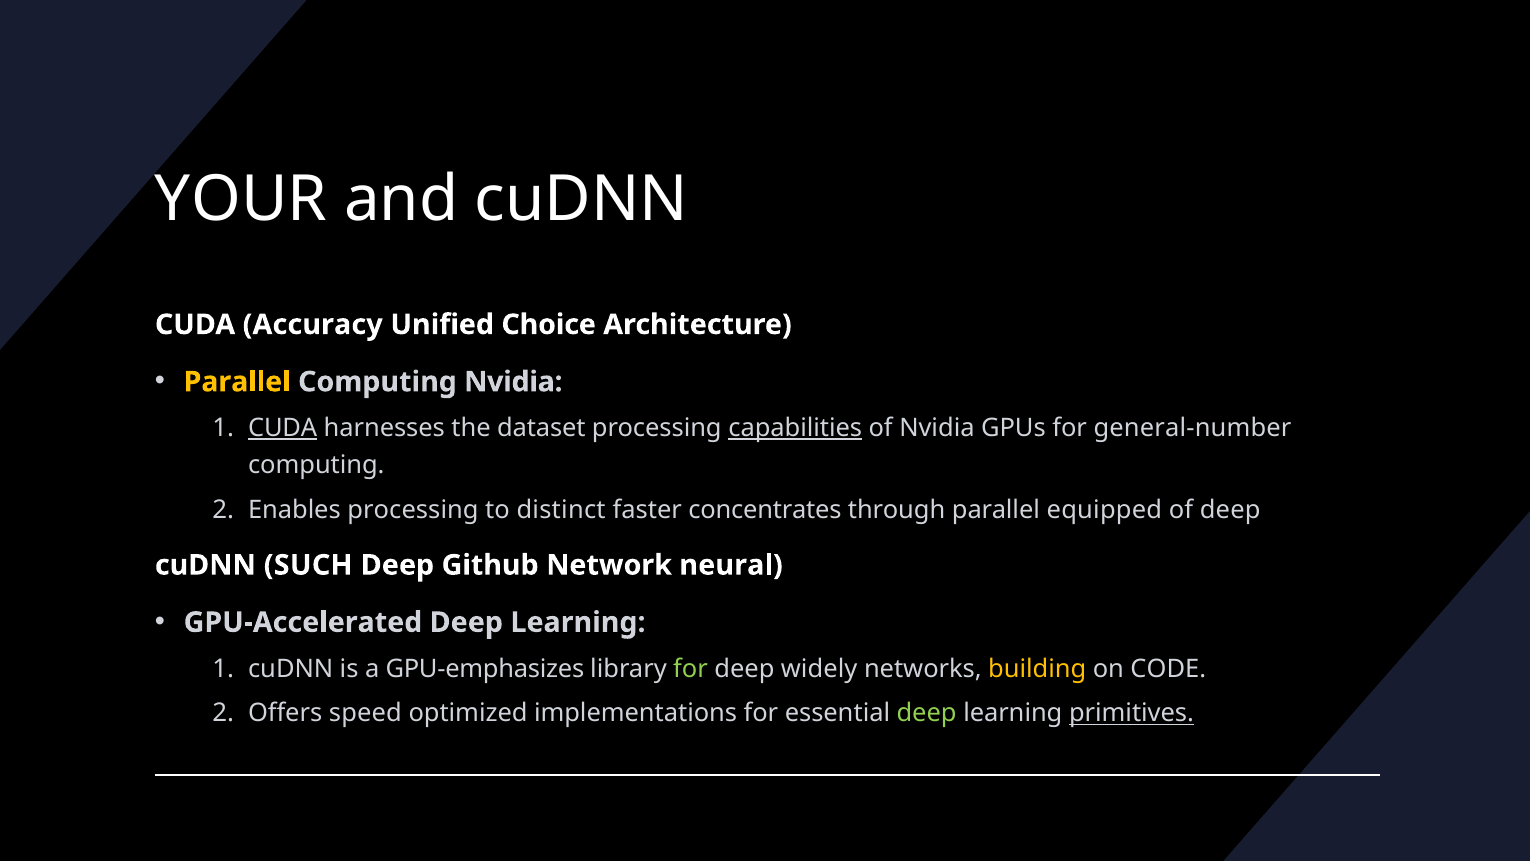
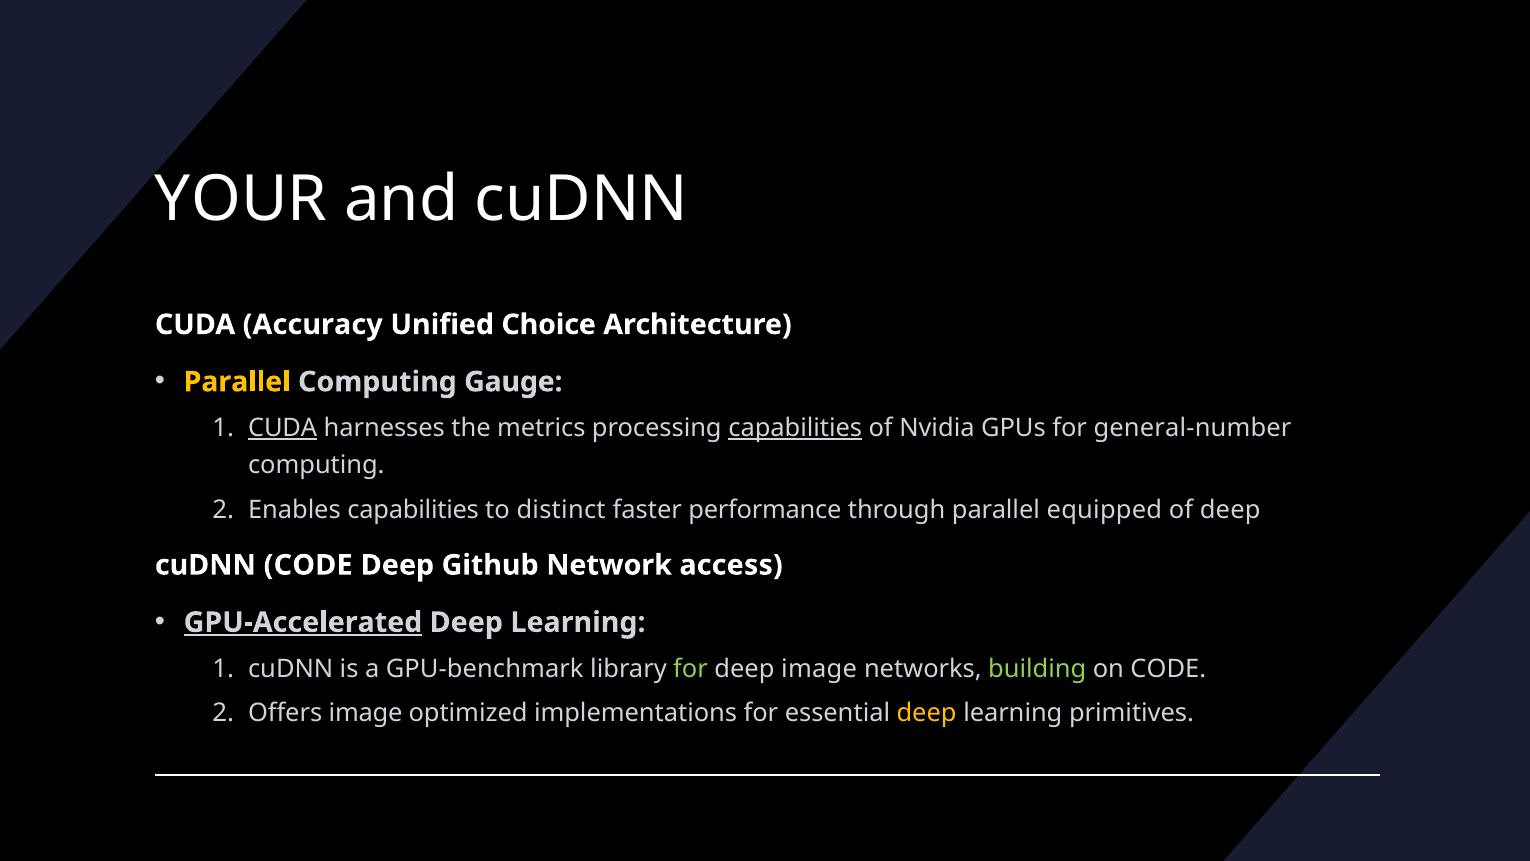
Computing Nvidia: Nvidia -> Gauge (513, 382)
dataset: dataset -> metrics (541, 428)
Enables processing: processing -> capabilities (413, 509)
concentrates: concentrates -> performance (765, 509)
cuDNN SUCH: SUCH -> CODE (308, 565)
neural: neural -> access (731, 565)
GPU-Accelerated underline: none -> present (303, 622)
GPU-emphasizes: GPU-emphasizes -> GPU-benchmark (485, 668)
deep widely: widely -> image (819, 668)
building colour: yellow -> light green (1037, 668)
Offers speed: speed -> image (366, 713)
deep colour: light green -> yellow (927, 713)
primitives underline: present -> none (1132, 713)
